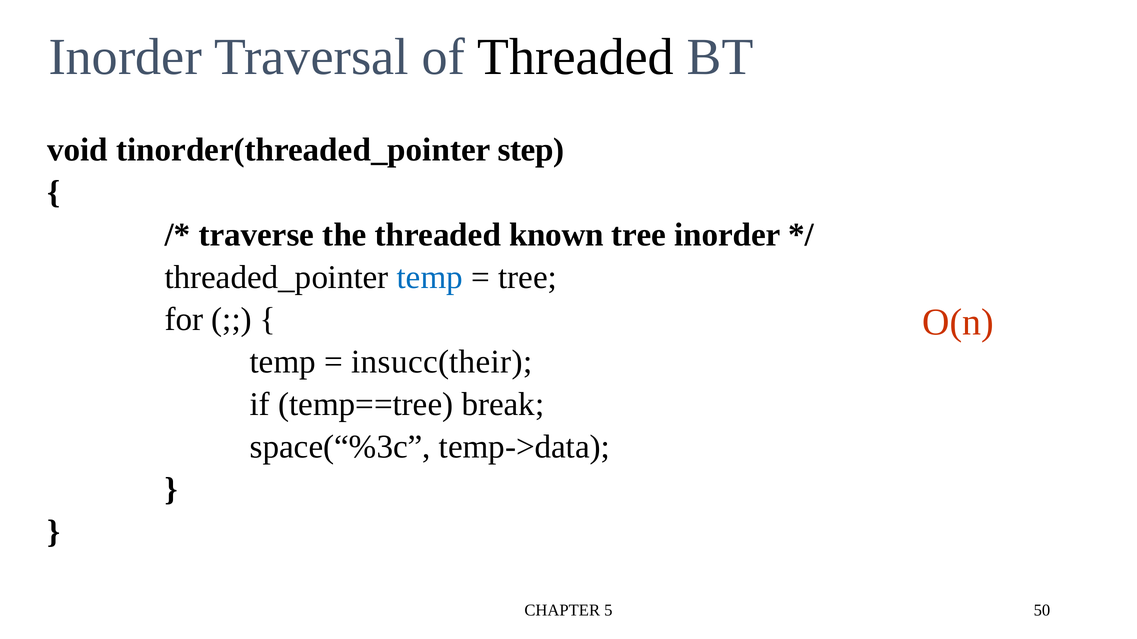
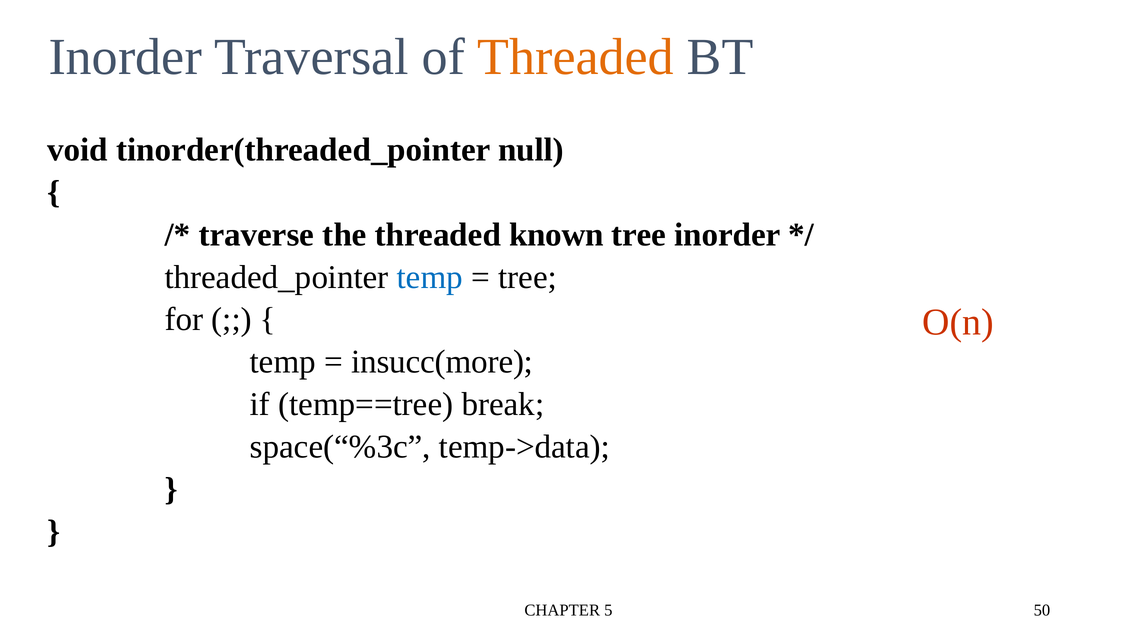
Threaded colour: black -> orange (576, 57)
step: step -> null (531, 150)
insucc(their: insucc(their -> insucc(more (442, 362)
